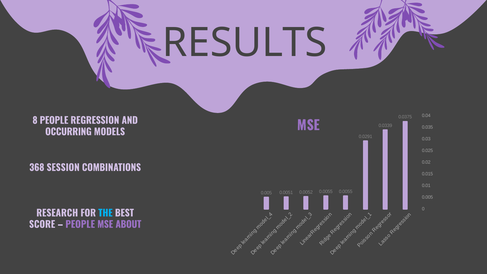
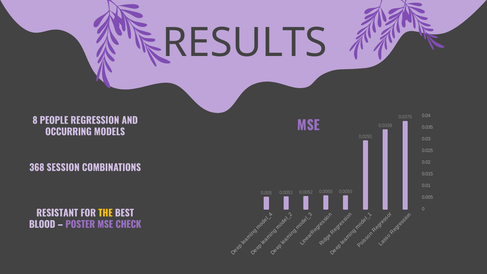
RESEARCH: RESEARCH -> RESISTANT (57, 213)
THE colour: light blue -> yellow (105, 213)
SCORE: SCORE -> BLOOD (42, 225)
PEOPLE: PEOPLE -> POSTER (80, 225)
ABOUT: ABOUT -> CHECK (128, 225)
